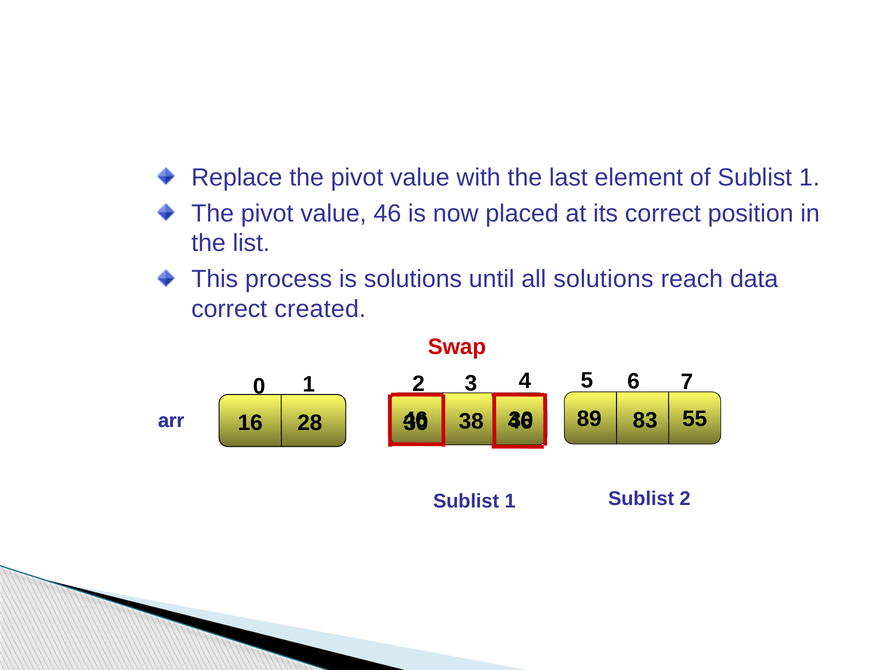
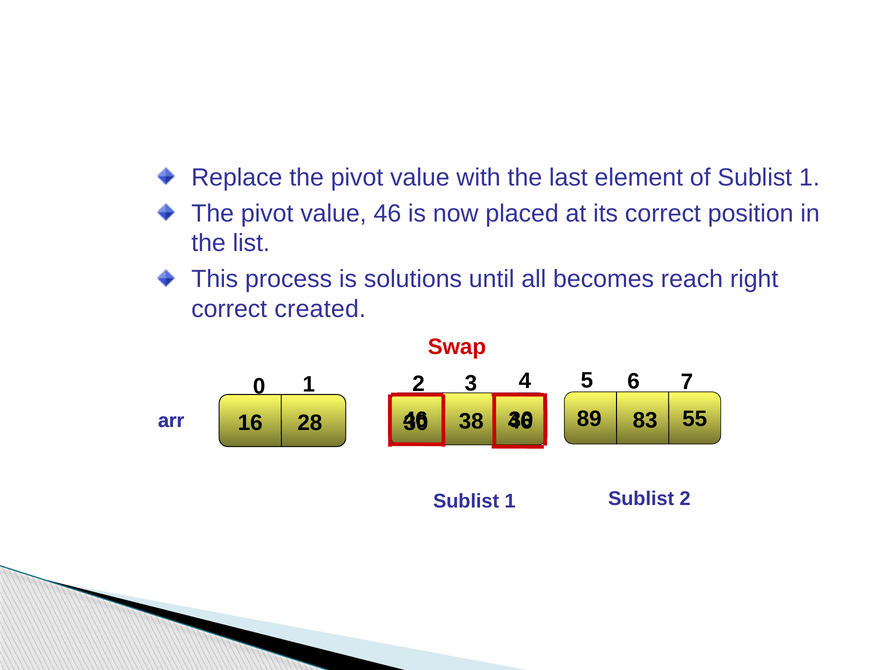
all solutions: solutions -> becomes (604, 279)
data: data -> right (754, 279)
